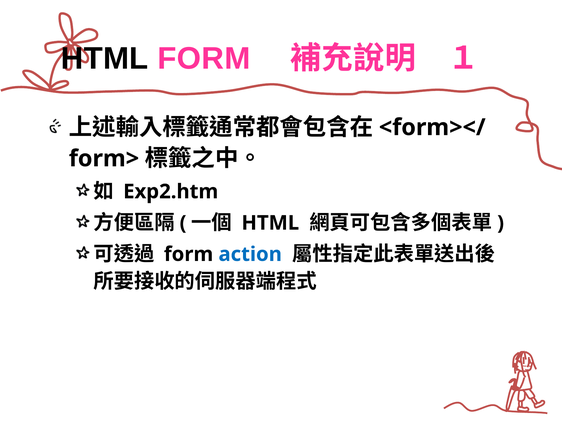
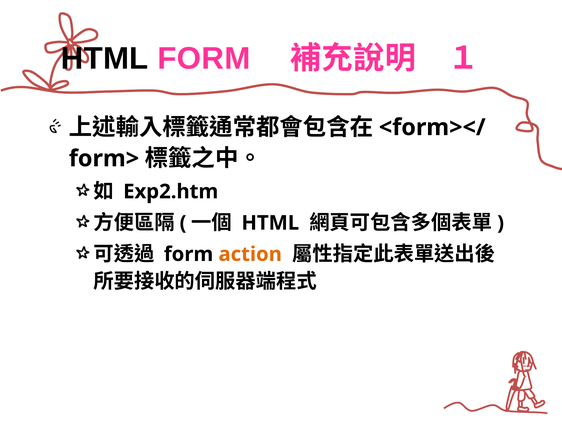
action colour: blue -> orange (250, 255)
